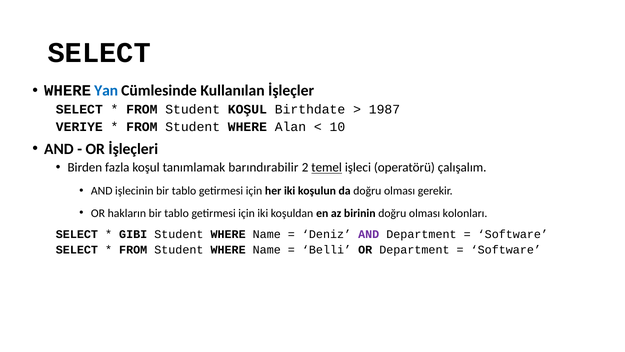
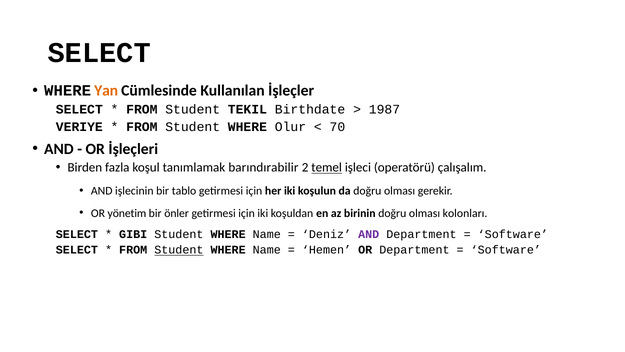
Yan colour: blue -> orange (106, 91)
Student KOŞUL: KOŞUL -> TEKIL (247, 109)
Alan: Alan -> Olur (290, 127)
10: 10 -> 70 (337, 127)
hakların: hakların -> yönetim (127, 213)
tablo: tablo -> önler (177, 213)
Student underline: none -> present (179, 250)
Belli: Belli -> Hemen (327, 250)
